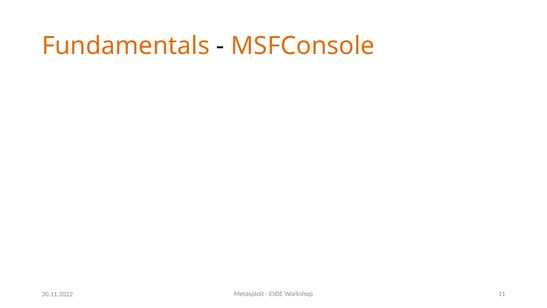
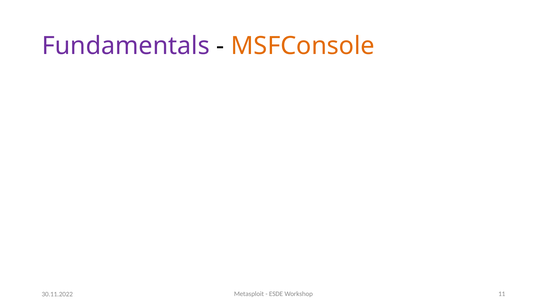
Fundamentals colour: orange -> purple (126, 46)
